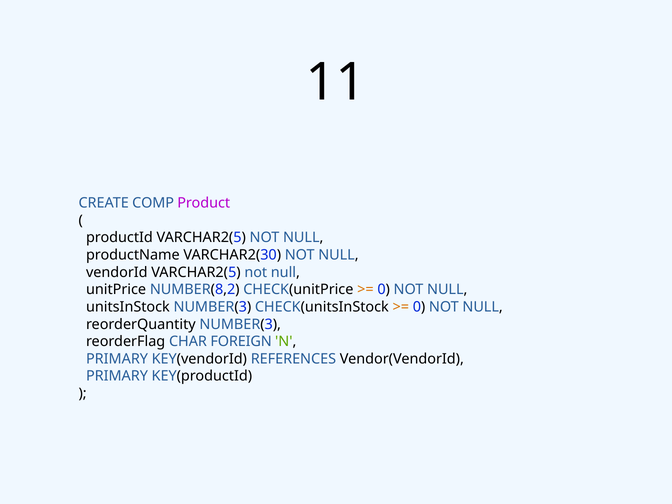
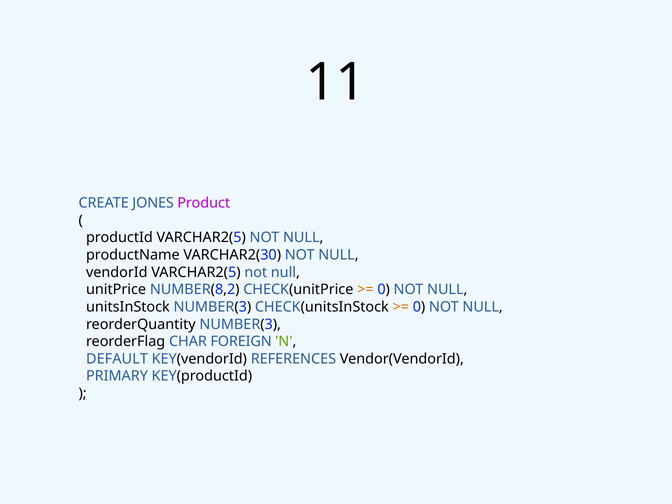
COMP: COMP -> JONES (153, 203)
PRIMARY: PRIMARY -> DEFAULT (117, 359)
